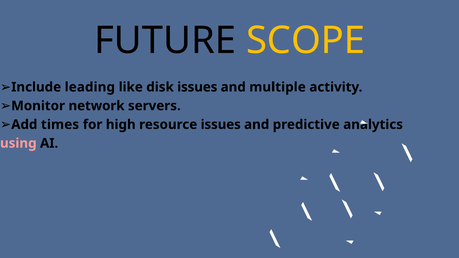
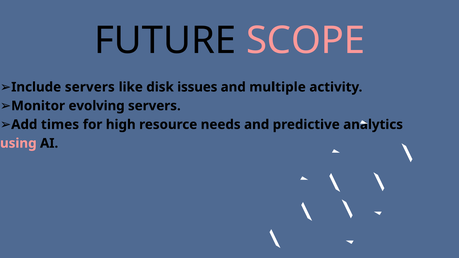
SCOPE colour: yellow -> pink (306, 41)
leading: leading -> servers (90, 87)
network: network -> evolving (97, 106)
resource issues: issues -> needs (221, 125)
